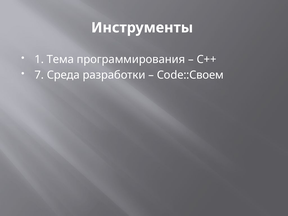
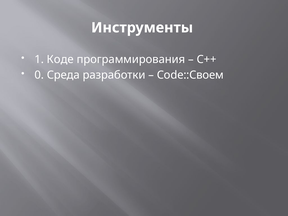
Тема: Тема -> Коде (60, 59)
7: 7 -> 0 (39, 75)
